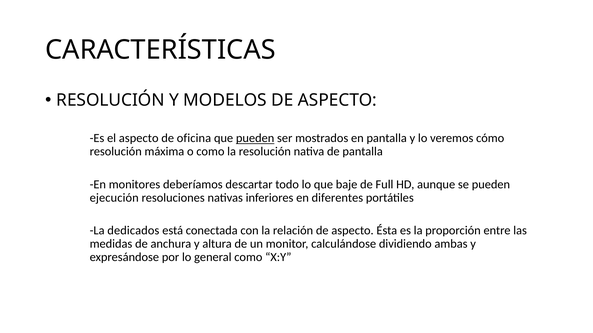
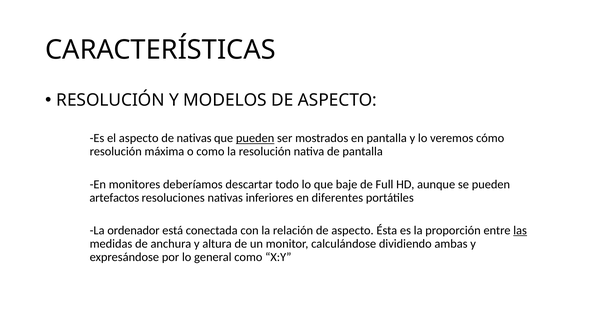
de oficina: oficina -> nativas (194, 138)
ejecución: ejecución -> artefactos (114, 198)
dedicados: dedicados -> ordenador (133, 231)
las underline: none -> present (520, 231)
